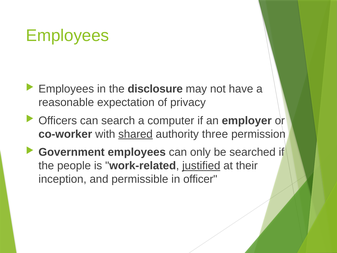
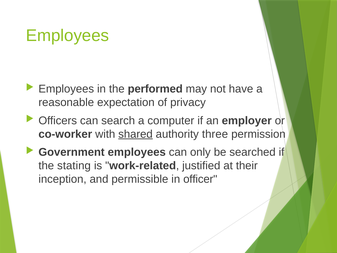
disclosure: disclosure -> performed (155, 89)
people: people -> stating (74, 166)
justified underline: present -> none (201, 166)
